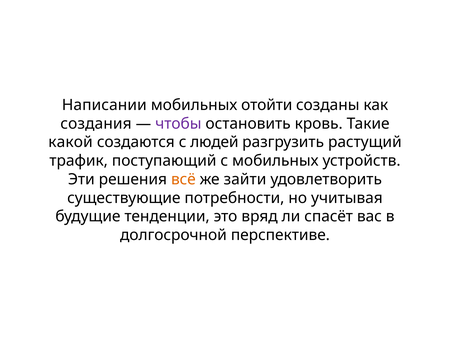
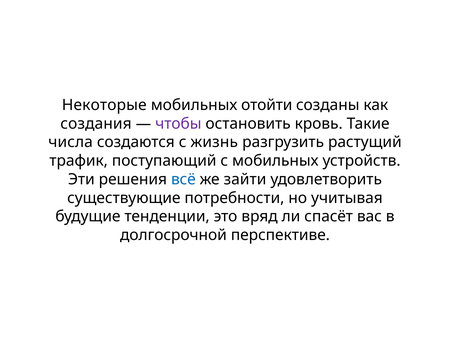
Написании: Написании -> Некоторые (104, 105)
какой: какой -> числа (71, 142)
людей: людей -> жизнь (214, 142)
всё colour: orange -> blue (183, 179)
